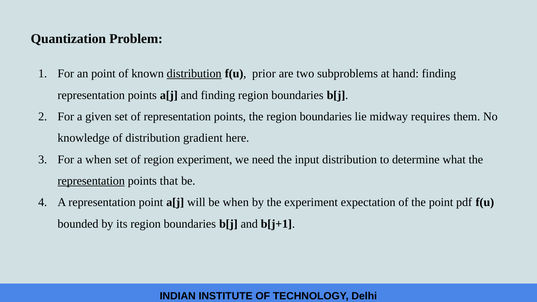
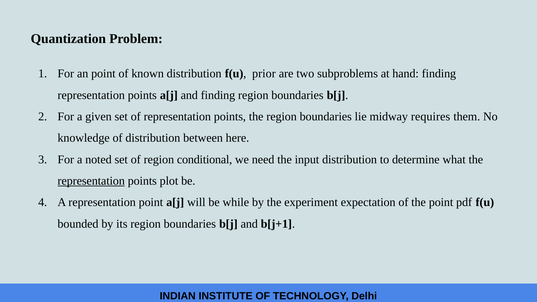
distribution underline: present -> none (194, 74)
gradient: gradient -> between (203, 138)
a when: when -> noted (98, 160)
region experiment: experiment -> conditional (205, 160)
that: that -> plot (169, 181)
be when: when -> while (236, 202)
